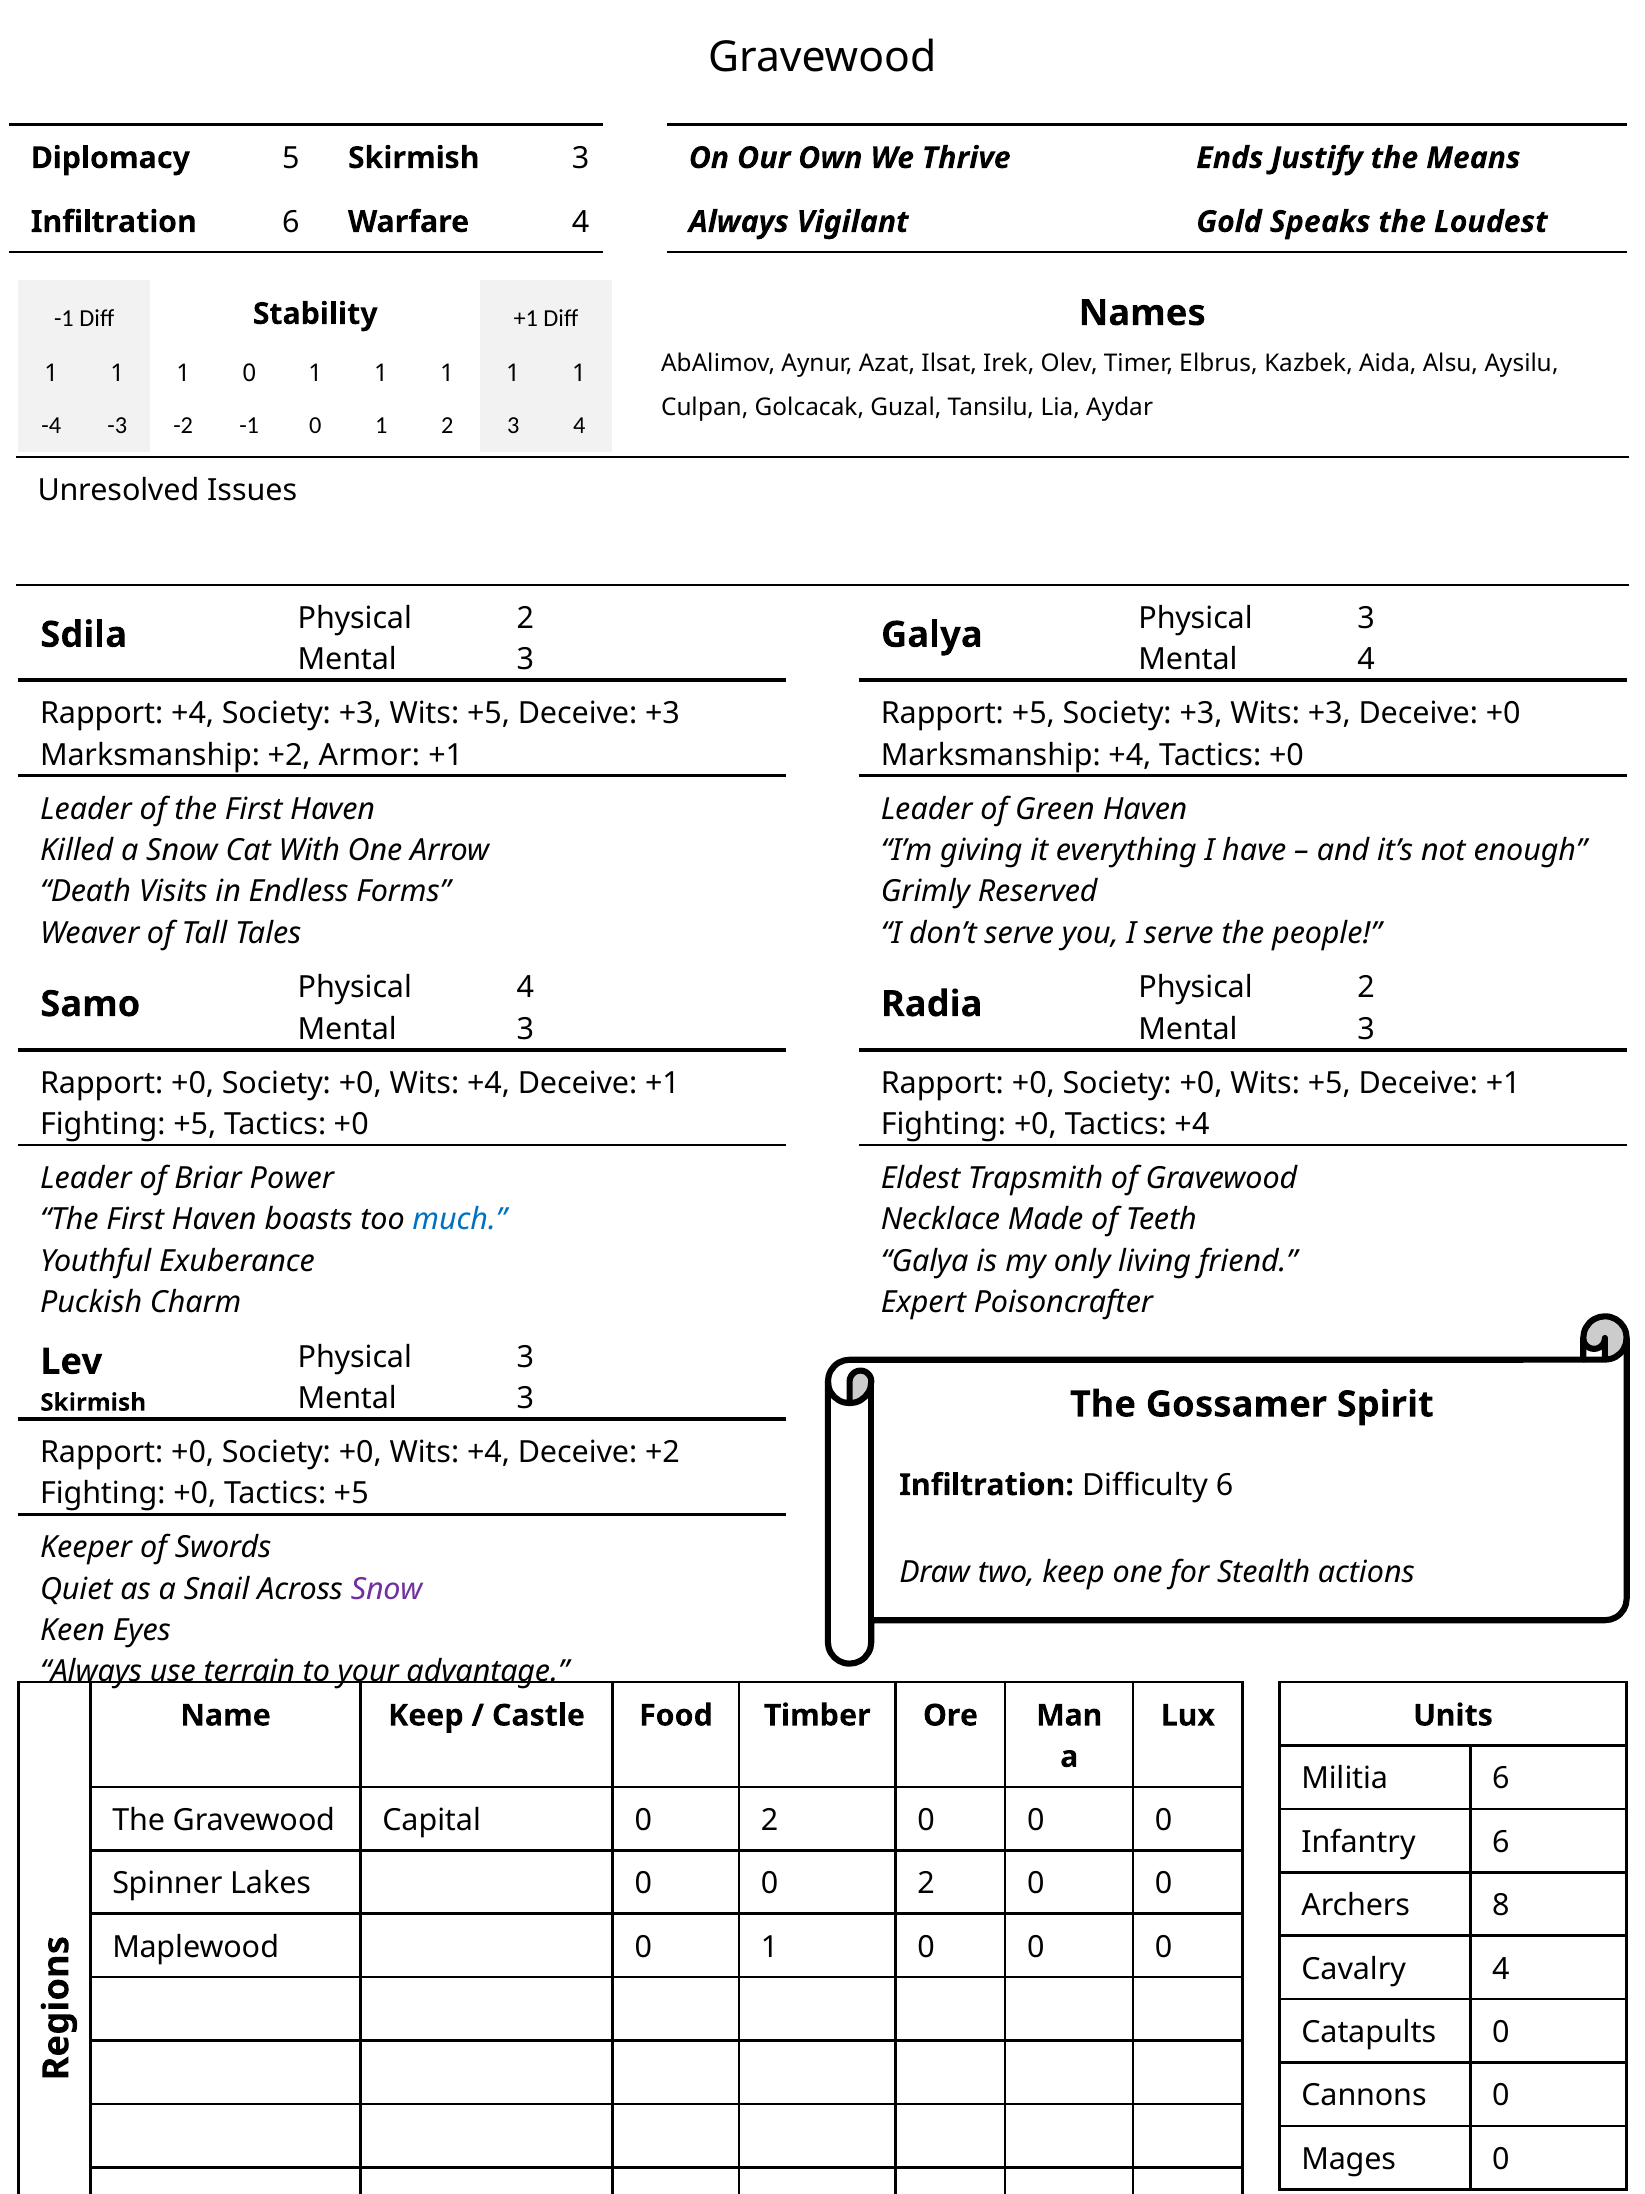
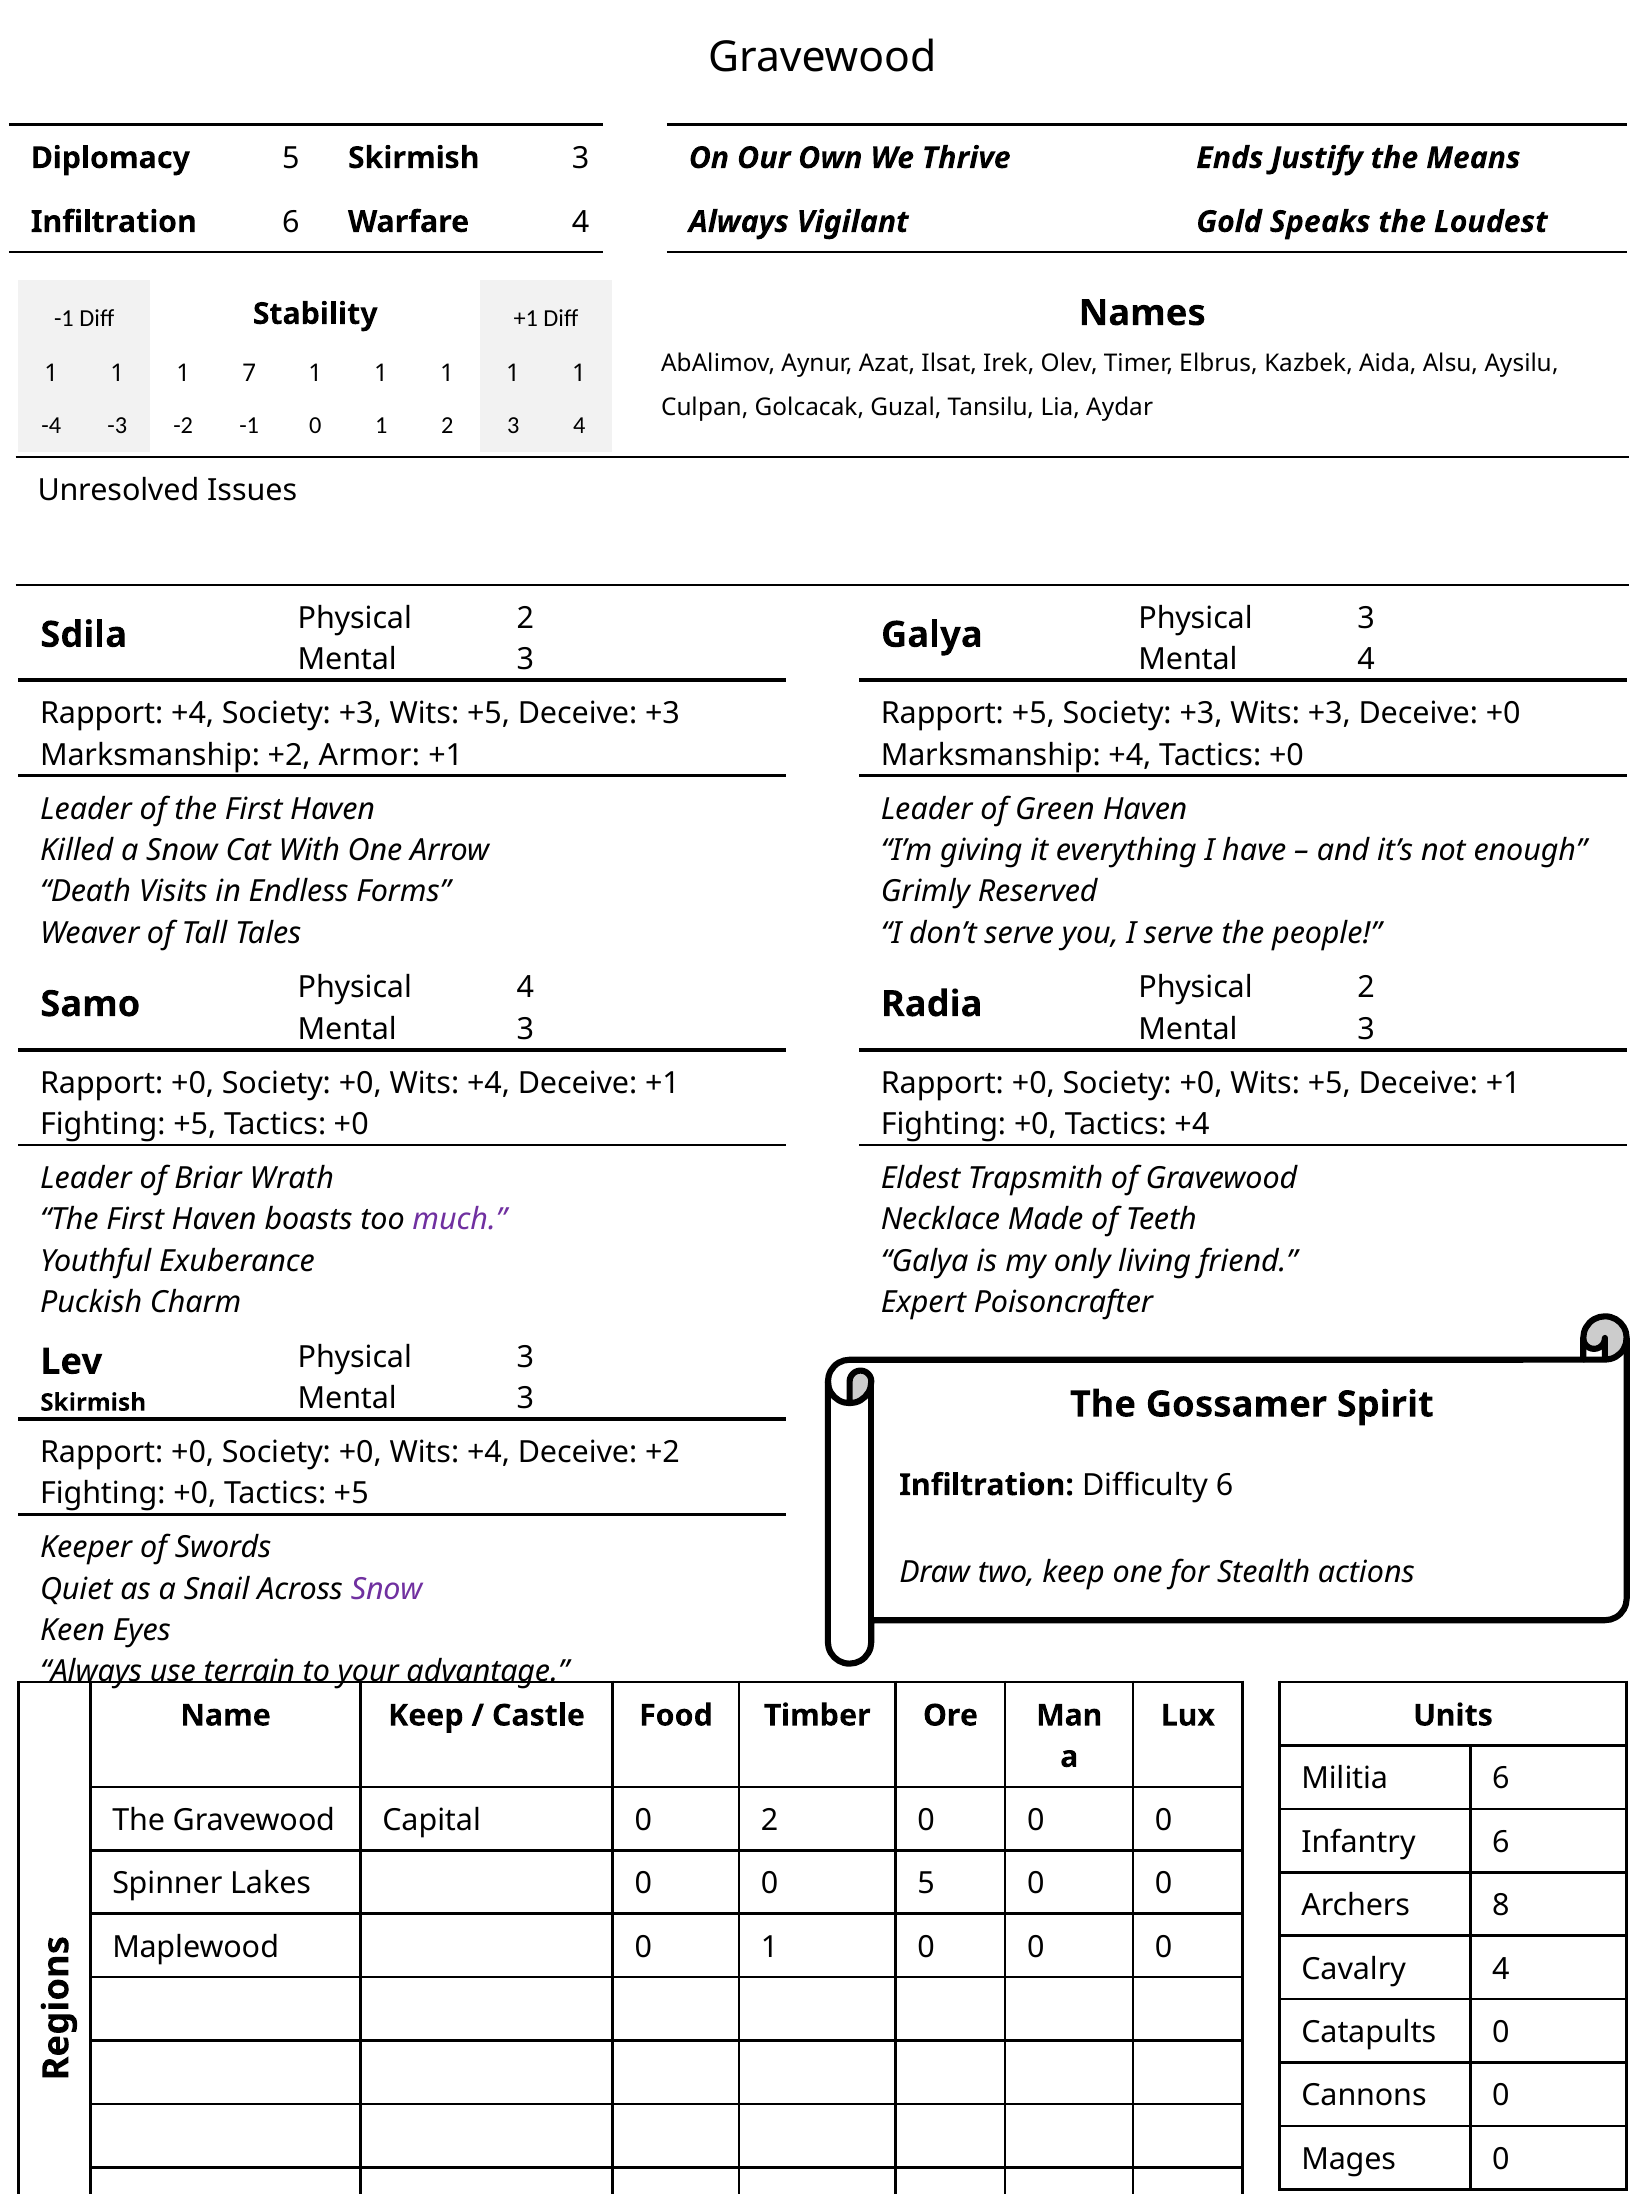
1 1 0: 0 -> 7 (249, 373)
Power: Power -> Wrath (292, 1178)
much colour: blue -> purple (460, 1219)
0 0 2: 2 -> 5 (926, 1883)
